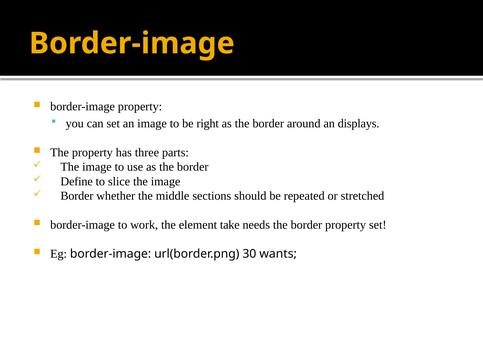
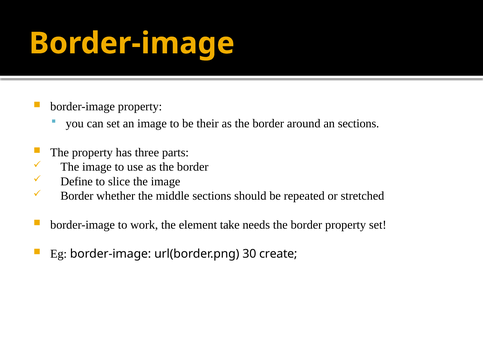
right: right -> their (208, 124)
an displays: displays -> sections (359, 124)
wants: wants -> create (278, 254)
